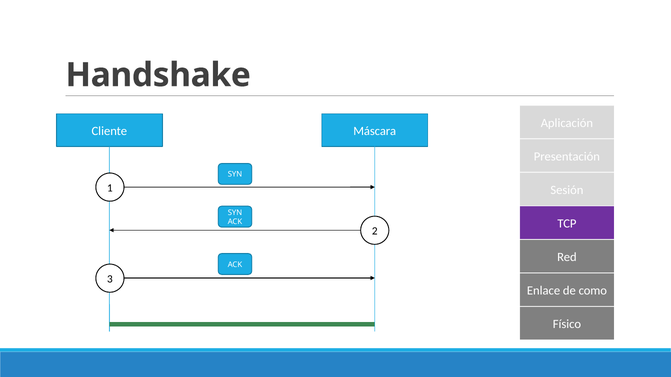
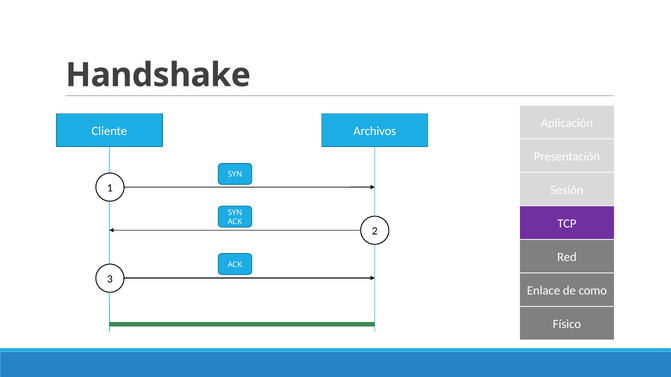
Máscara: Máscara -> Archivos (375, 131)
